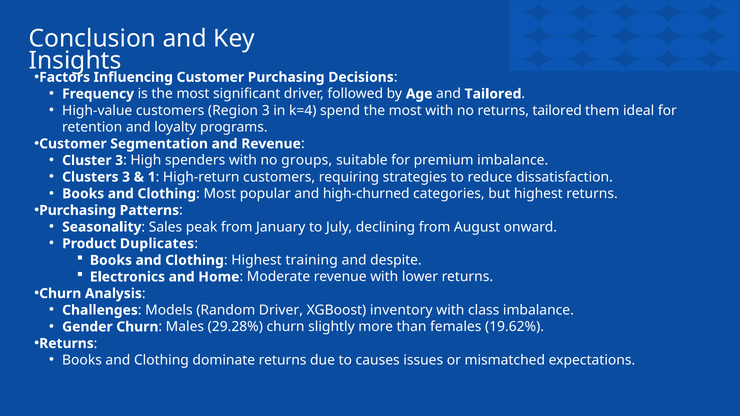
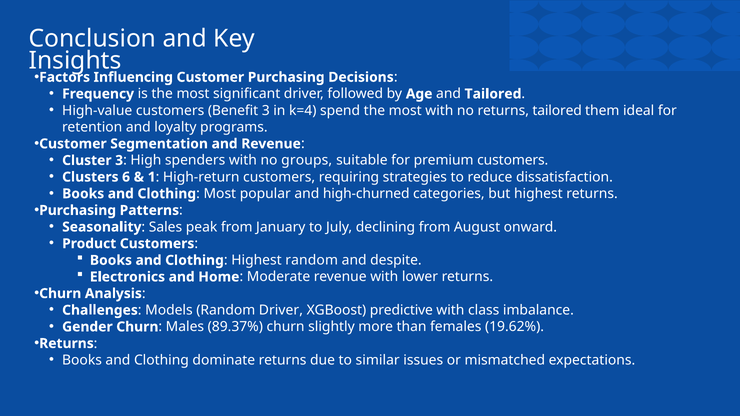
Region: Region -> Benefit (233, 111)
premium imbalance: imbalance -> customers (513, 160)
Clusters 3: 3 -> 6 (126, 177)
Product Duplicates: Duplicates -> Customers (157, 244)
Highest training: training -> random (312, 260)
inventory: inventory -> predictive (401, 310)
29.28%: 29.28% -> 89.37% (235, 327)
causes: causes -> similar (378, 360)
